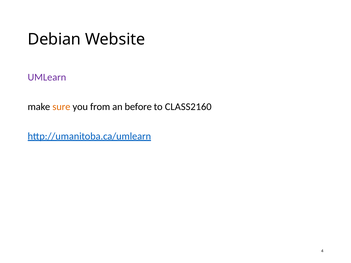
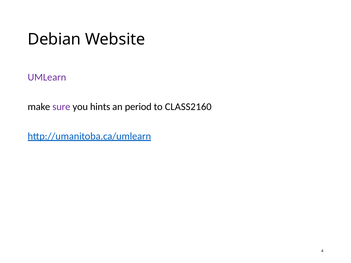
sure colour: orange -> purple (61, 107)
from: from -> hints (100, 107)
before: before -> period (138, 107)
